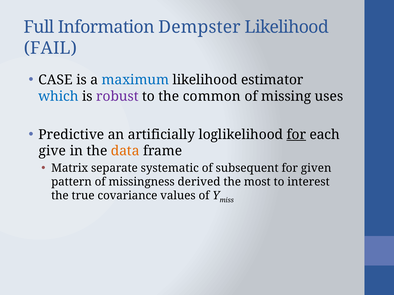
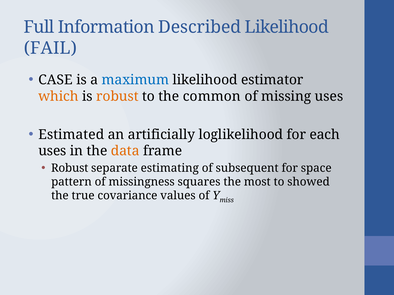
Dempster: Dempster -> Described (200, 27)
which colour: blue -> orange (59, 96)
robust colour: purple -> orange (117, 96)
Predictive: Predictive -> Estimated (71, 135)
for underline: present -> none (296, 135)
give: give -> uses (52, 151)
Matrix: Matrix -> Robust (70, 168)
systematic: systematic -> estimating (170, 168)
given: given -> space (316, 168)
derived: derived -> squares (199, 182)
interest: interest -> showed (309, 182)
